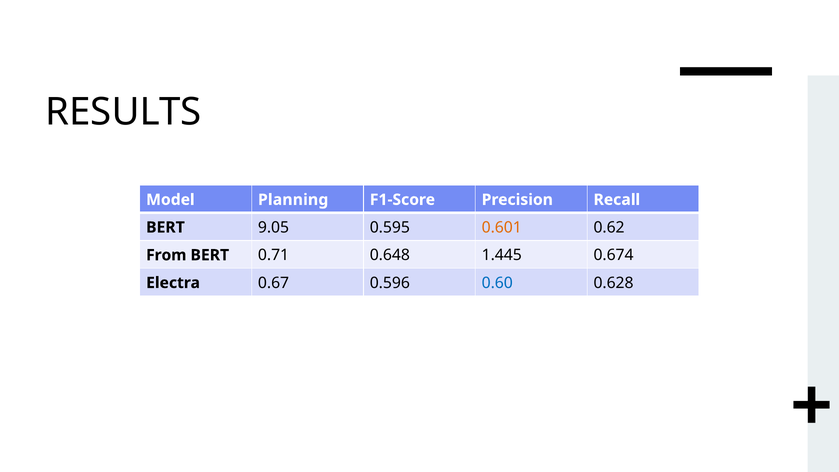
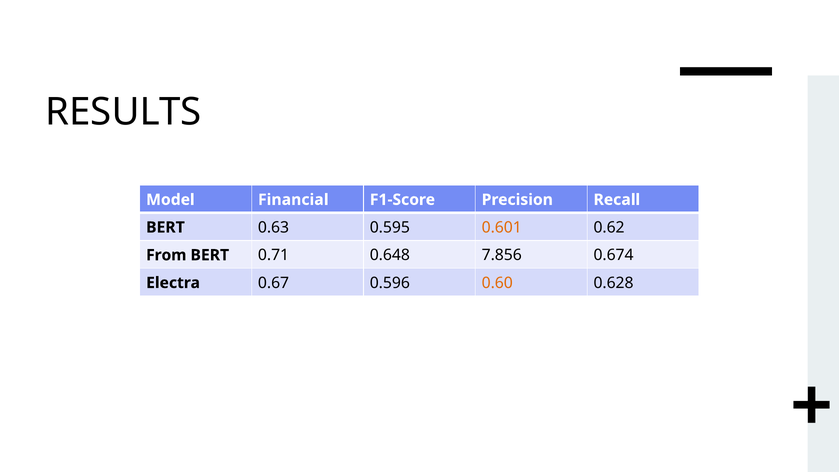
Planning: Planning -> Financial (293, 200)
9.05: 9.05 -> 0.63 (274, 227)
1.445: 1.445 -> 7.856 (502, 255)
0.60 colour: blue -> orange (497, 283)
